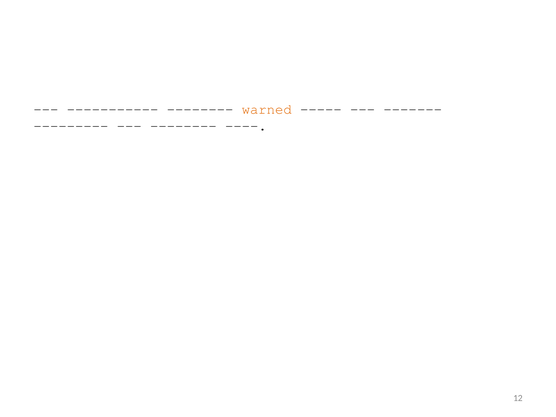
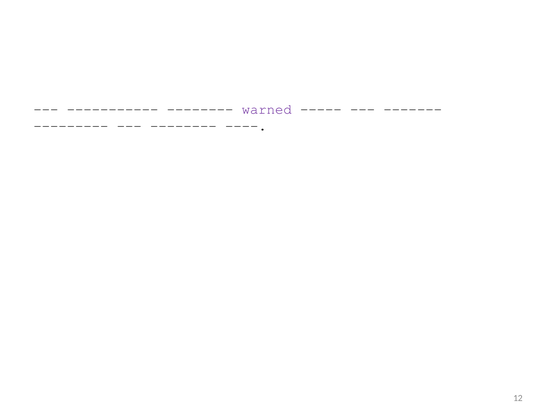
warned colour: orange -> purple (267, 109)
